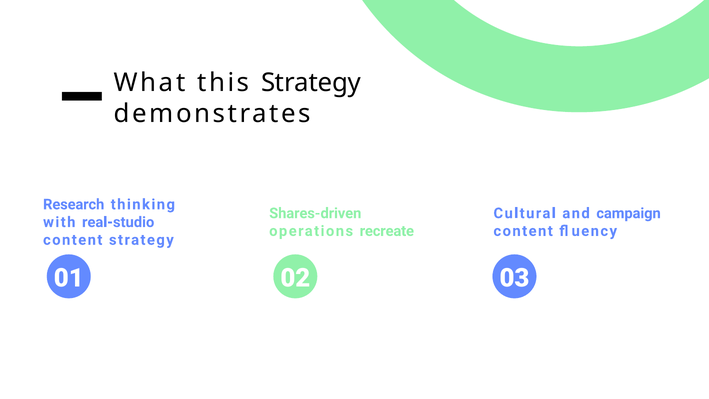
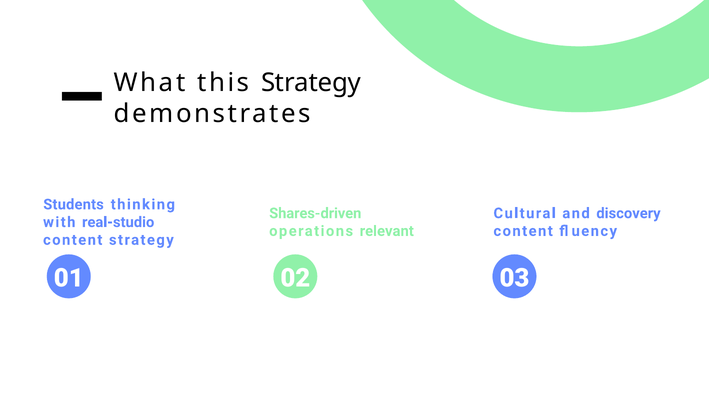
Research: Research -> Students (74, 204)
campaign: campaign -> discovery (628, 213)
recreate: recreate -> relevant (387, 231)
